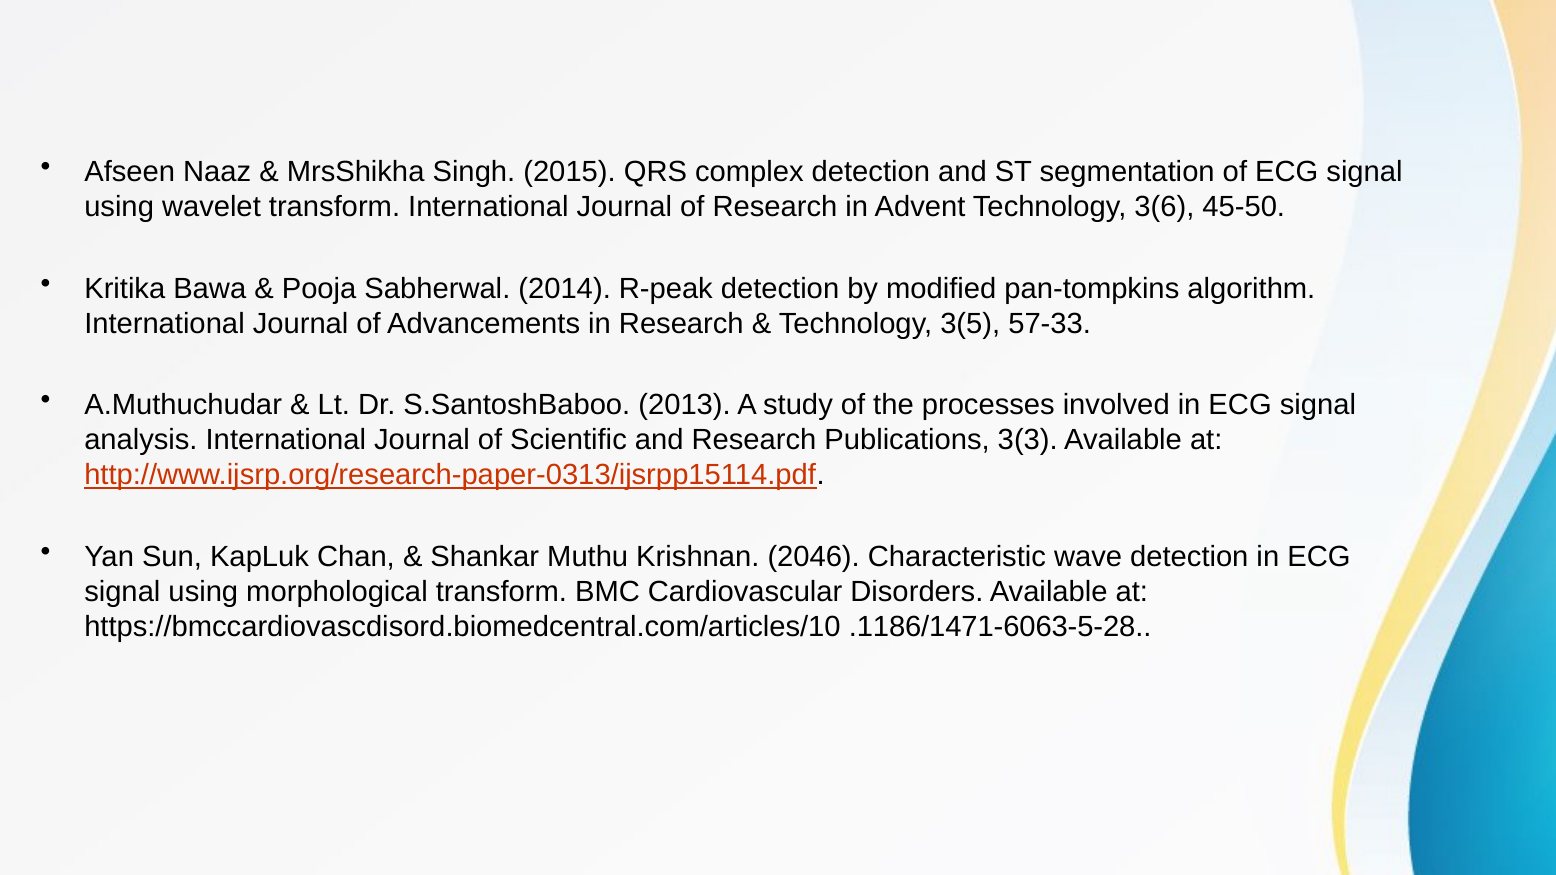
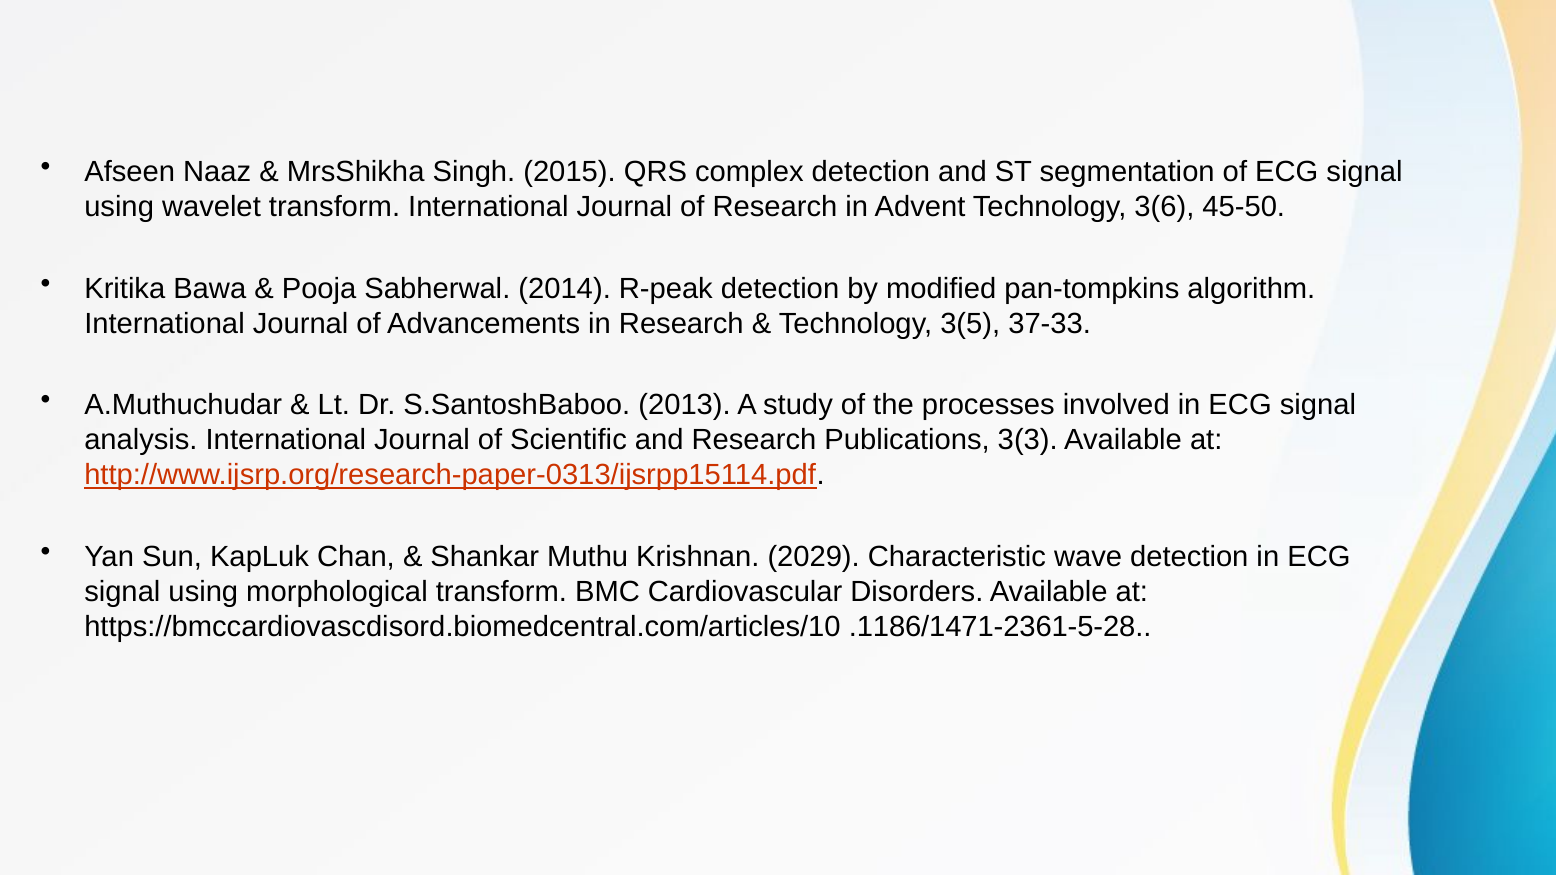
57-33: 57-33 -> 37-33 (1050, 324)
2046: 2046 -> 2029 (814, 557)
.1186/1471-6063-5-28: .1186/1471-6063-5-28 -> .1186/1471-2361-5-28 (1000, 627)
